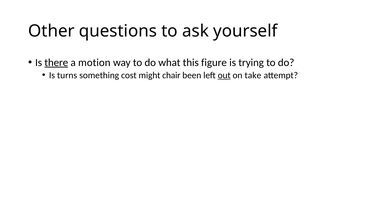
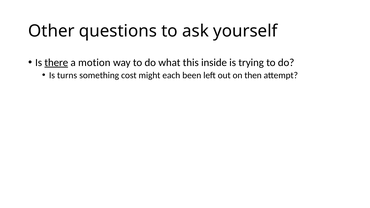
figure: figure -> inside (214, 63)
chair: chair -> each (171, 75)
out underline: present -> none (224, 75)
take: take -> then (253, 75)
